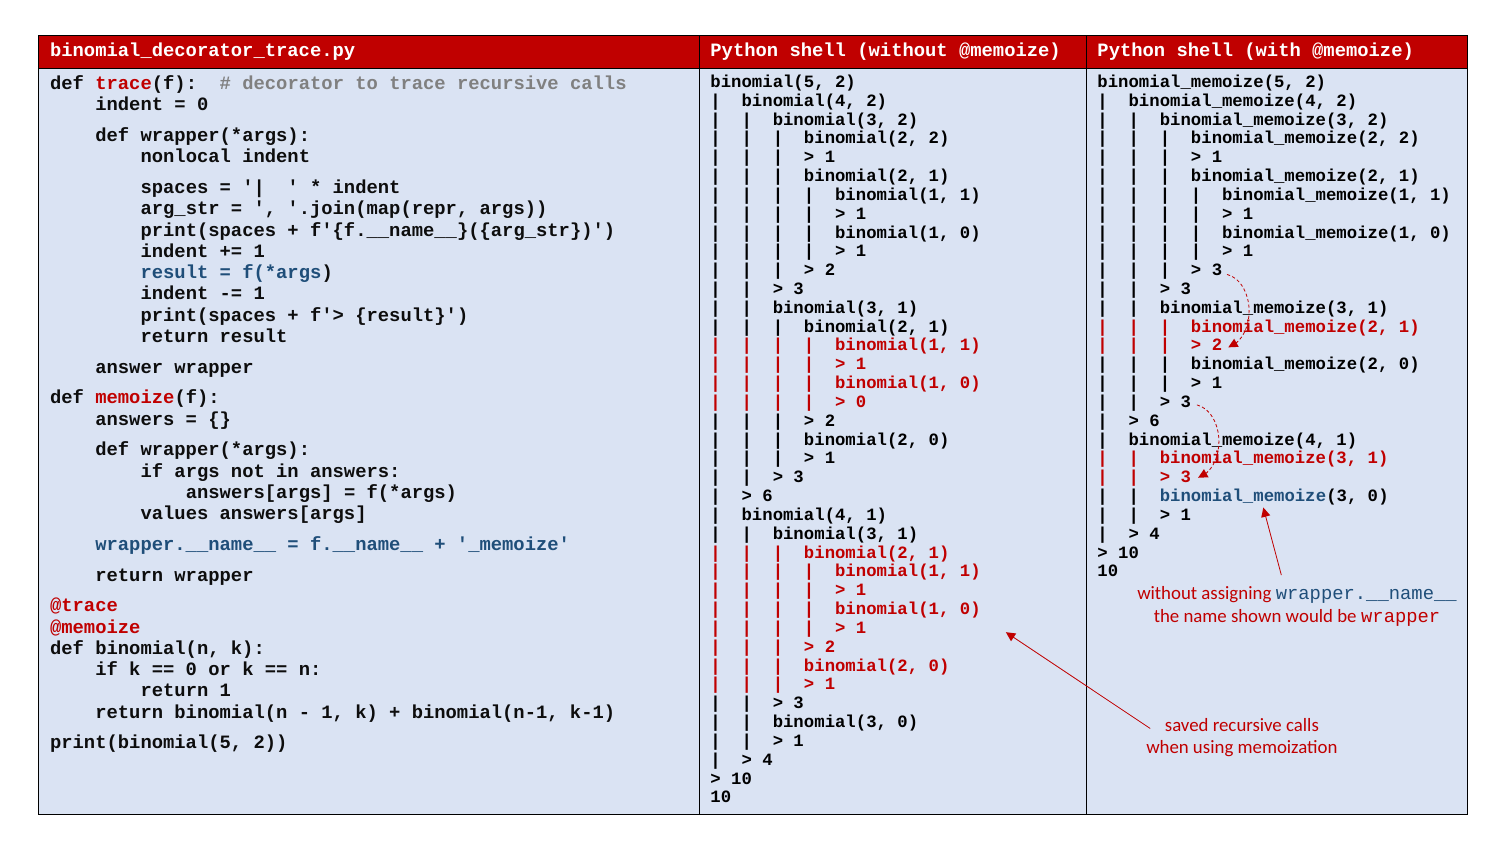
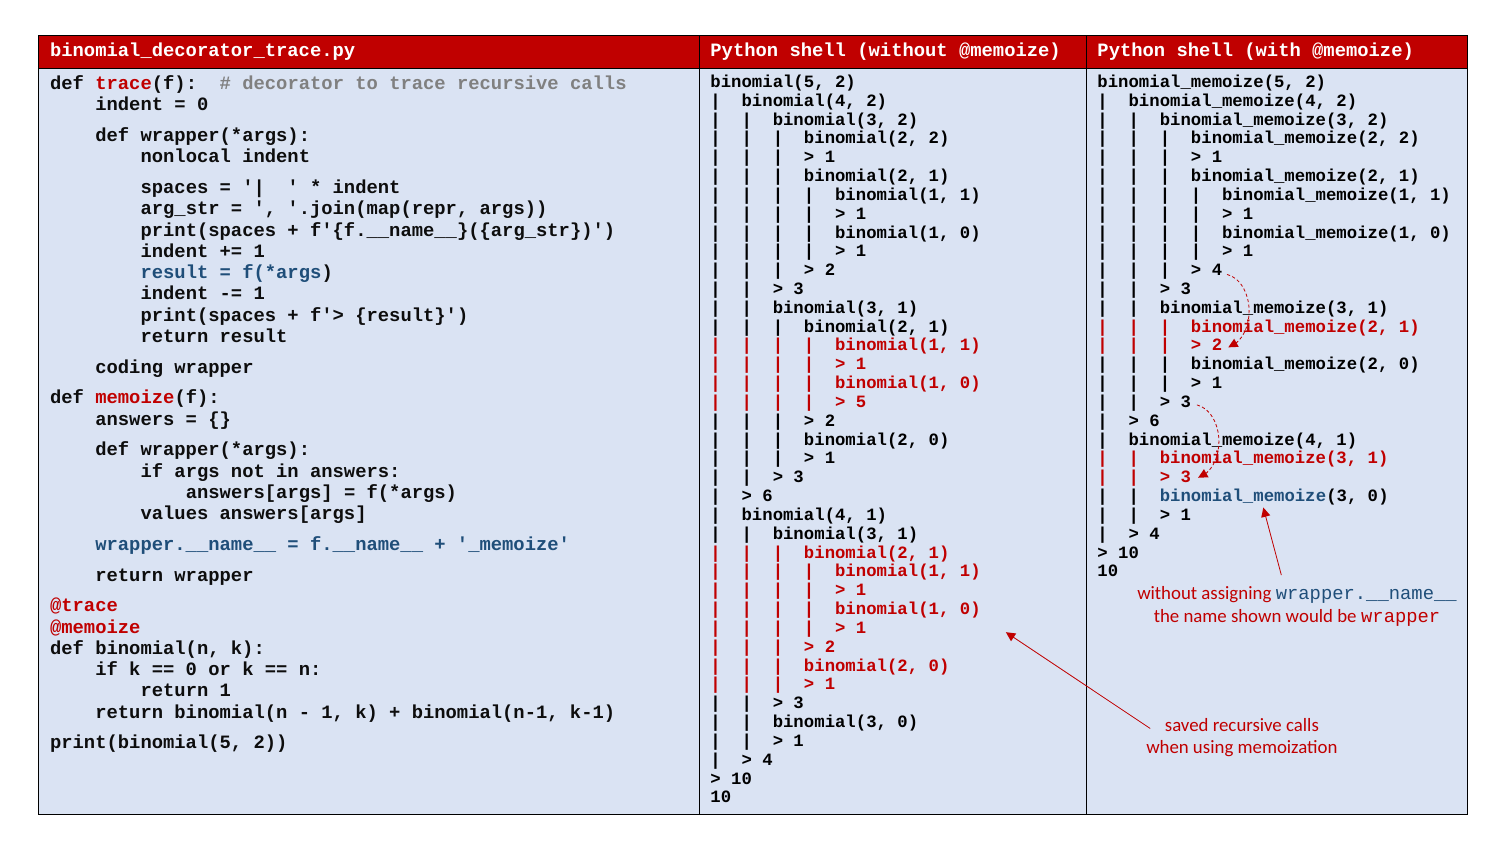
3: 3 -> 4 (1217, 270)
answer: answer -> coding (129, 367)
0: 0 -> 5 (861, 402)
